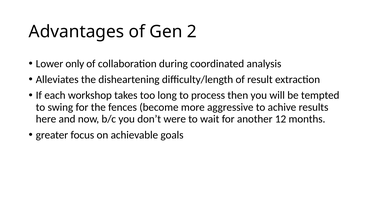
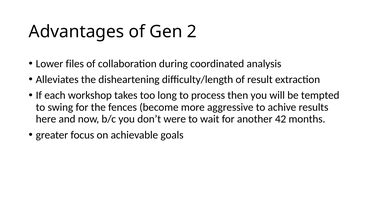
only: only -> files (75, 64)
12: 12 -> 42 (281, 119)
